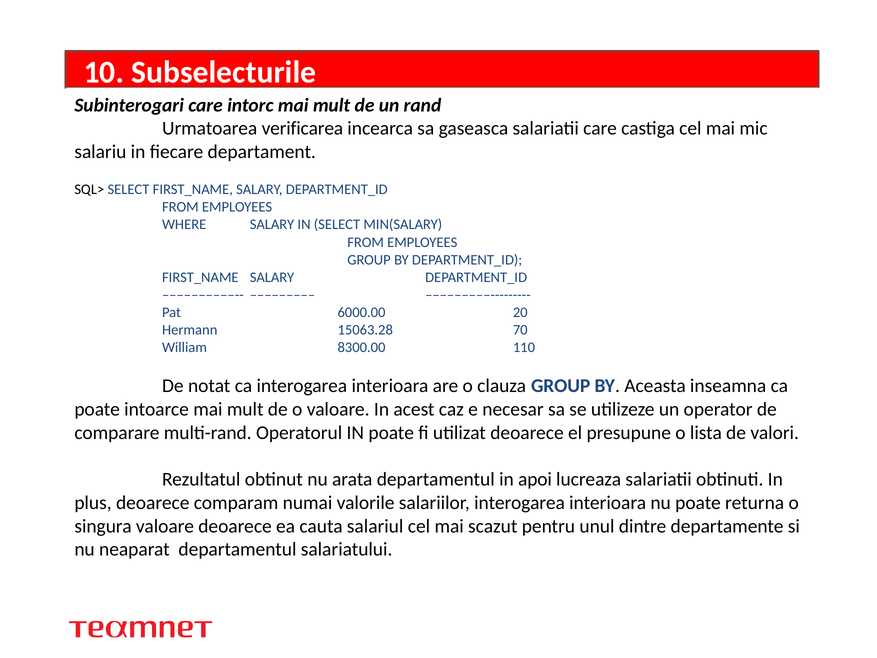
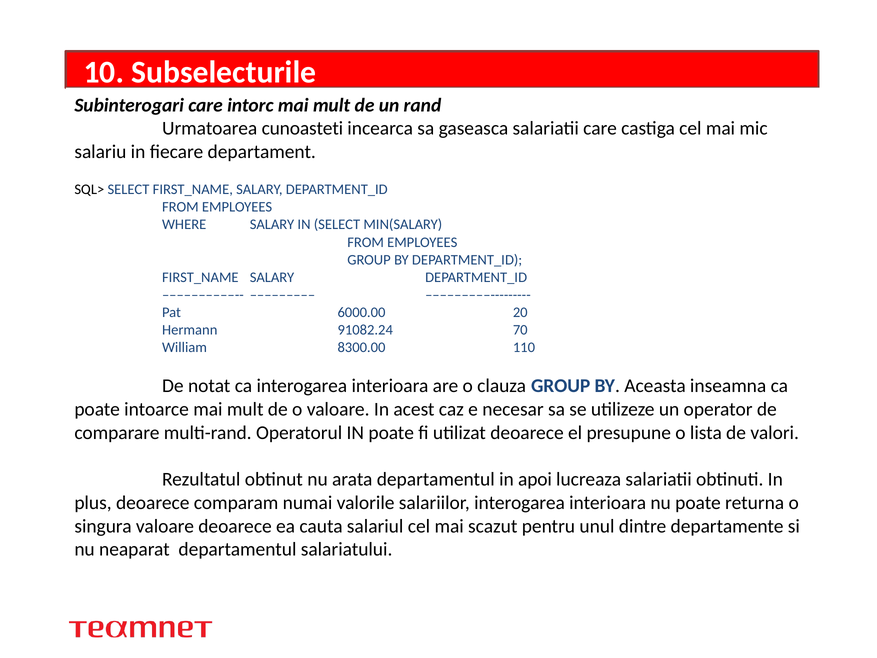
verificarea: verificarea -> cunoasteti (302, 128)
15063.28: 15063.28 -> 91082.24 (365, 330)
